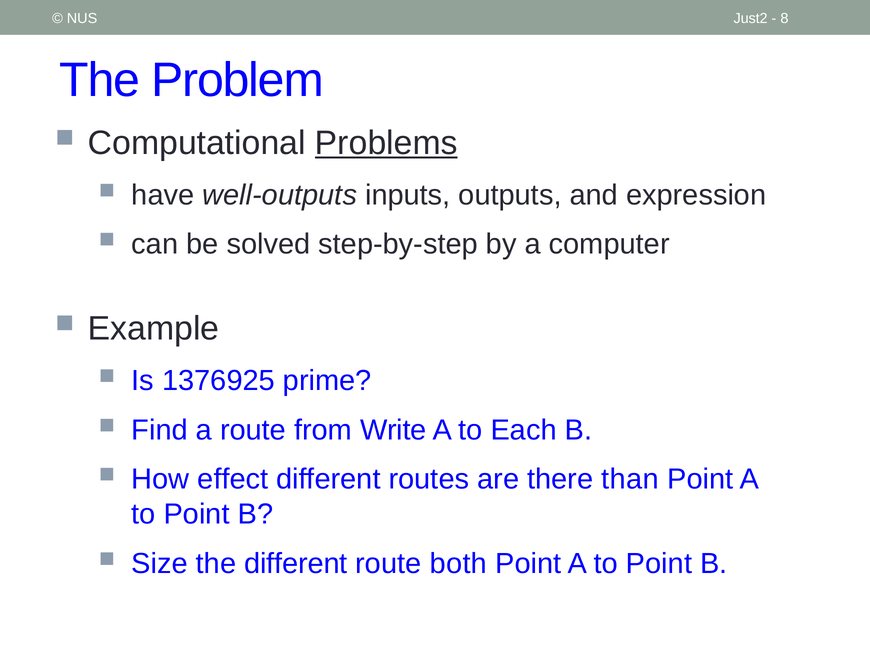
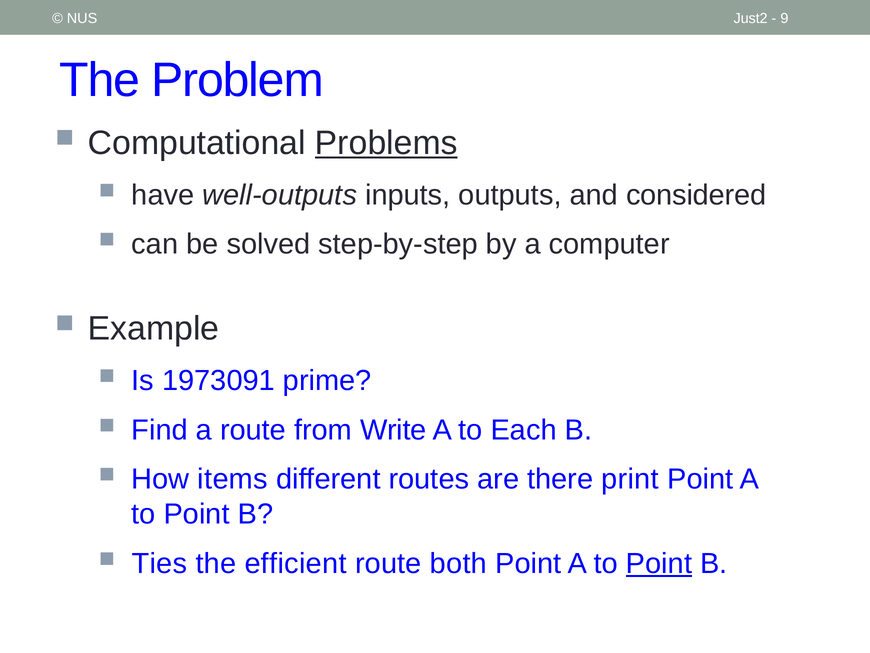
8: 8 -> 9 (784, 18)
expression: expression -> considered (696, 195)
1376925: 1376925 -> 1973091 (218, 380)
effect: effect -> items (233, 479)
than: than -> print (630, 479)
Size: Size -> Ties (159, 563)
the different: different -> efficient (296, 563)
Point underline: none -> present (659, 563)
